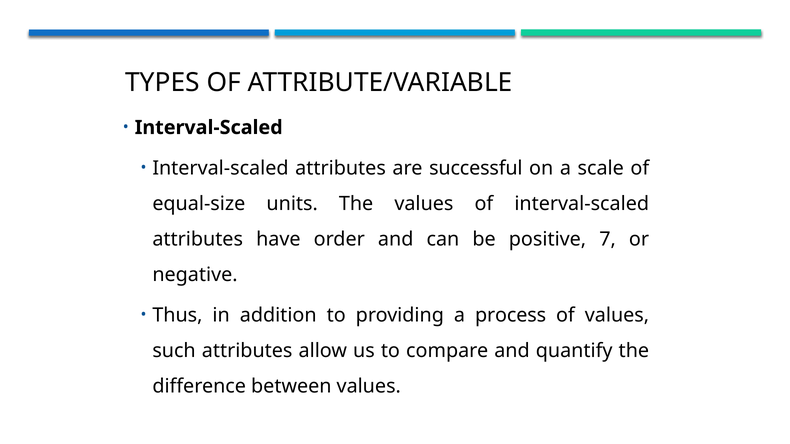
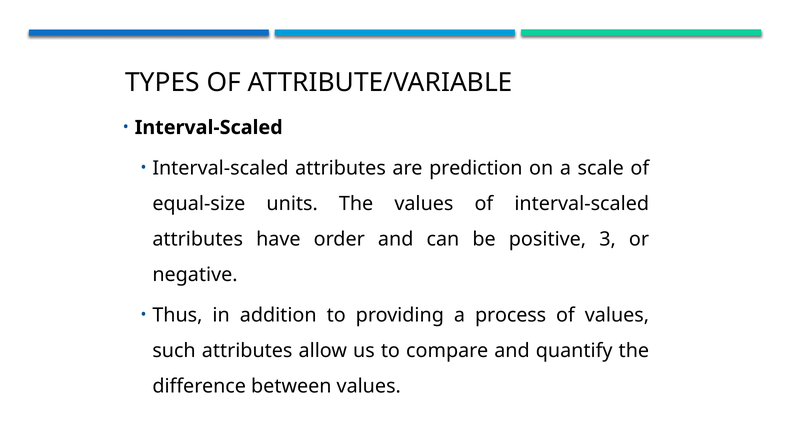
successful: successful -> prediction (476, 168)
7: 7 -> 3 (608, 239)
